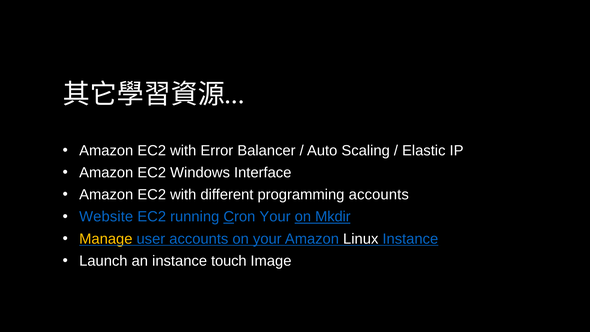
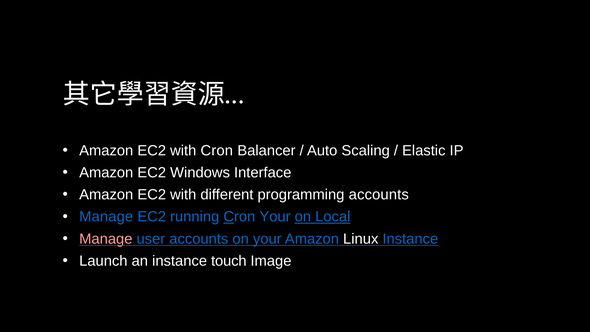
with Error: Error -> Cron (217, 150)
Website: Website -> Manage (106, 217)
Mkdir: Mkdir -> Local (333, 217)
Manage colour: yellow -> pink (106, 239)
